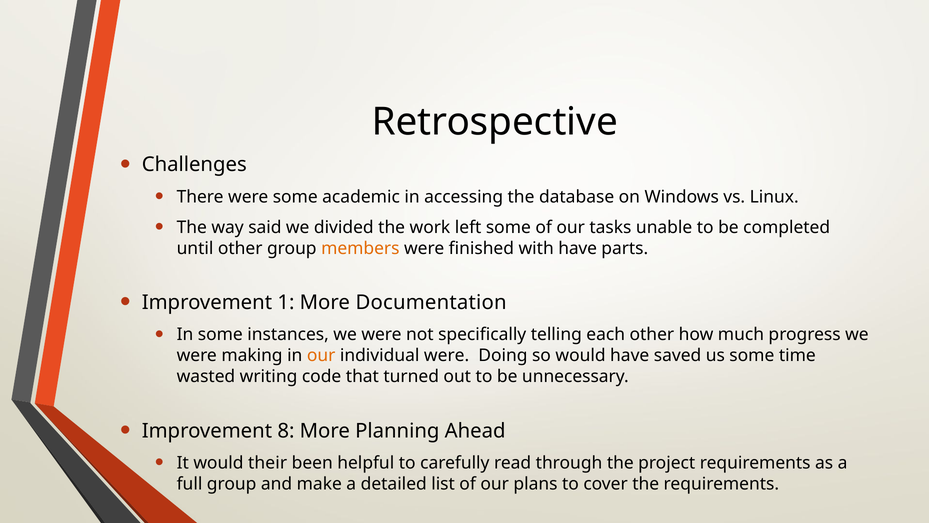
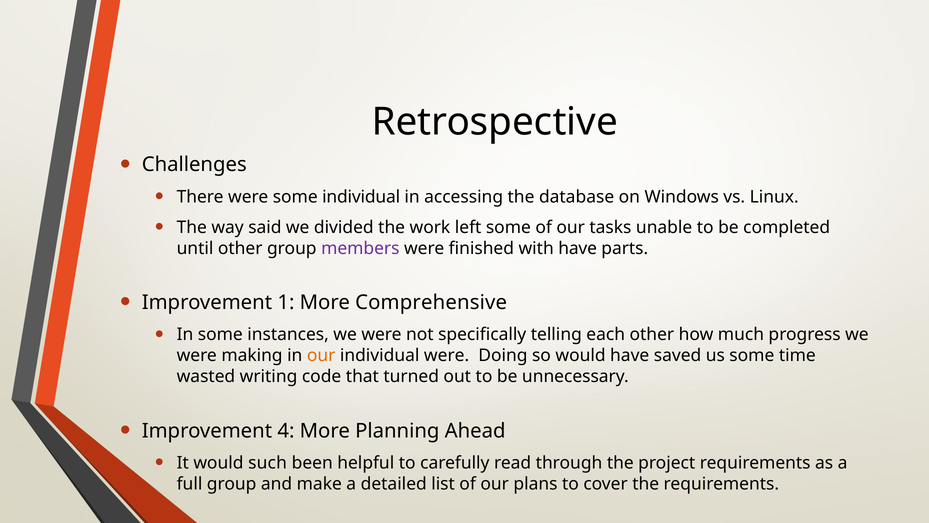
some academic: academic -> individual (361, 197)
members colour: orange -> purple (360, 248)
Documentation: Documentation -> Comprehensive (431, 302)
8: 8 -> 4 (286, 430)
their: their -> such (268, 463)
